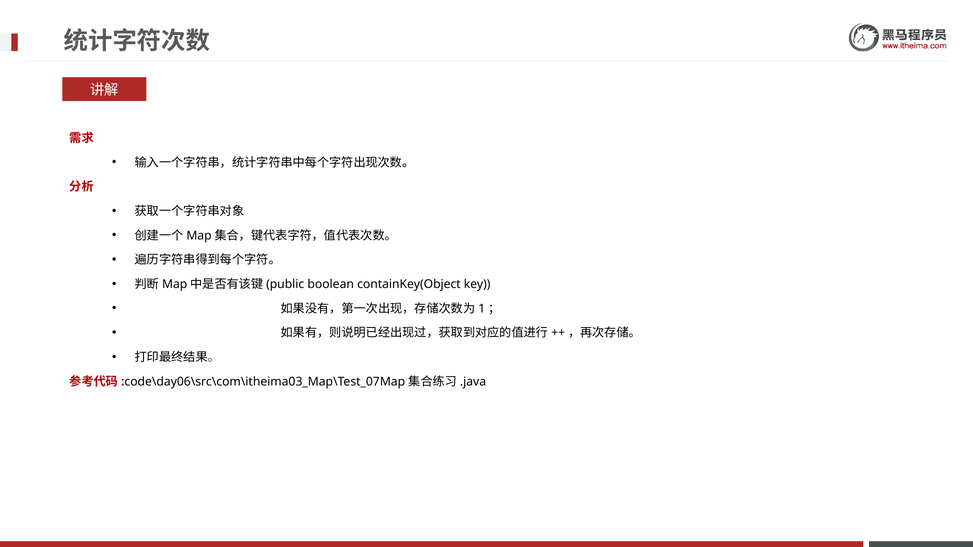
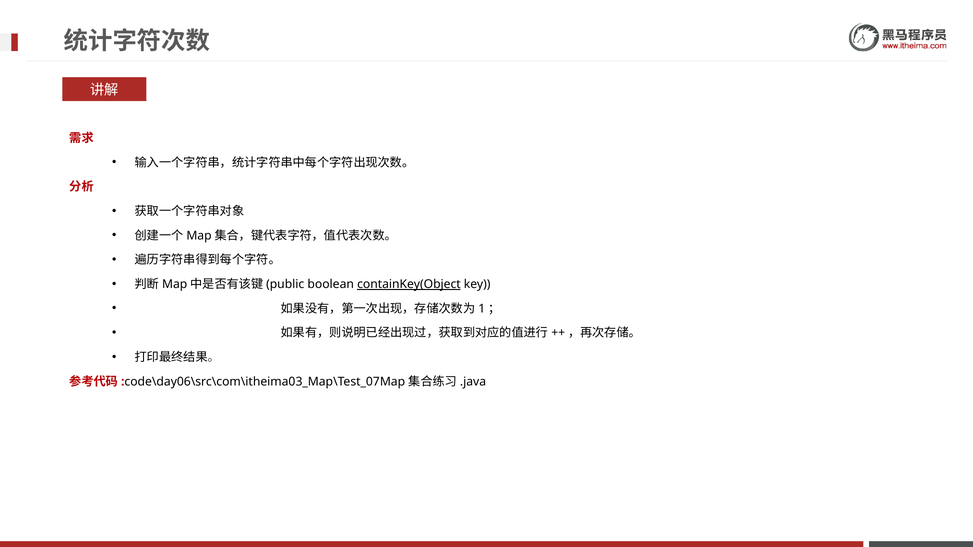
containKey(Object underline: none -> present (409, 284)
